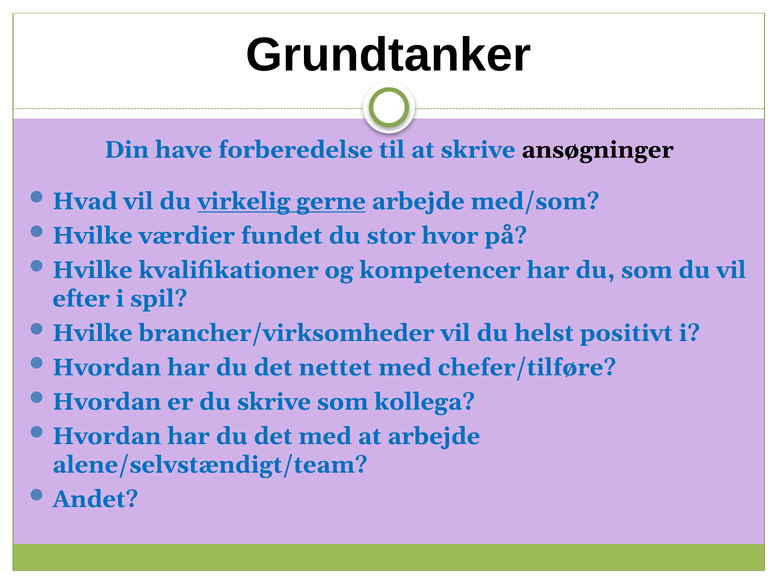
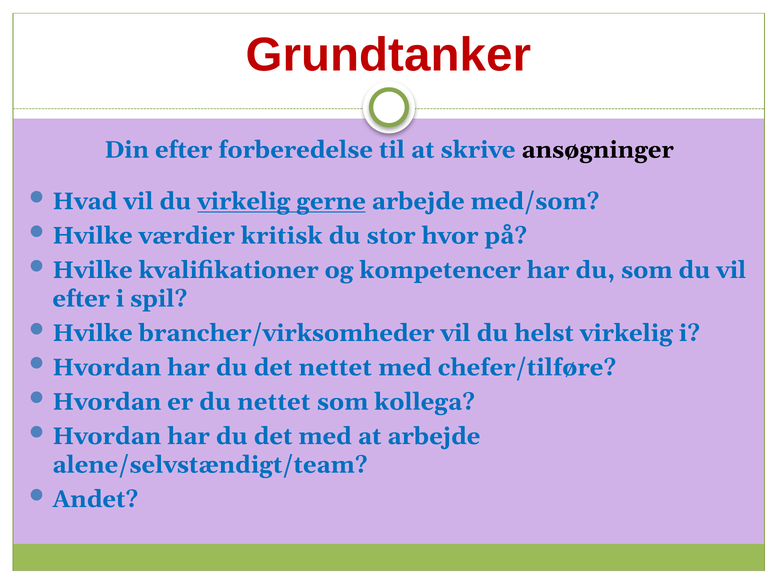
Grundtanker colour: black -> red (388, 55)
Din have: have -> efter (184, 150)
fundet: fundet -> kritisk (282, 236)
helst positivt: positivt -> virkelig (626, 333)
du skrive: skrive -> nettet (274, 401)
